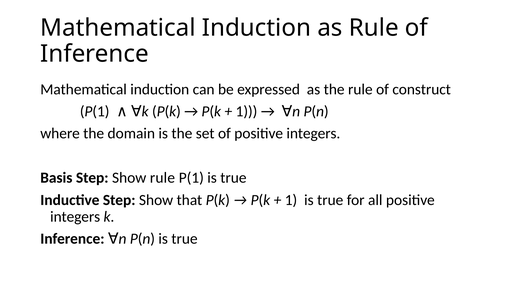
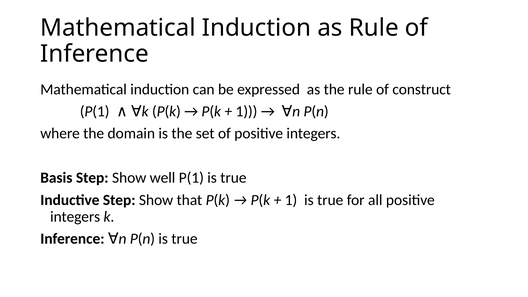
Show rule: rule -> well (163, 178)
